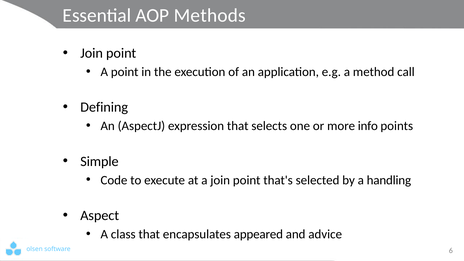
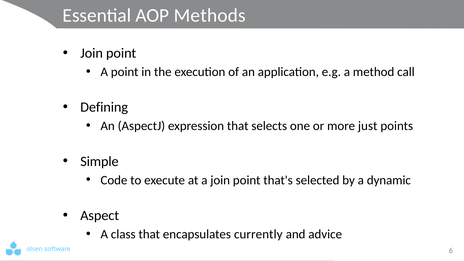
info: info -> just (368, 126)
handling: handling -> dynamic (389, 180)
appeared: appeared -> currently (258, 234)
